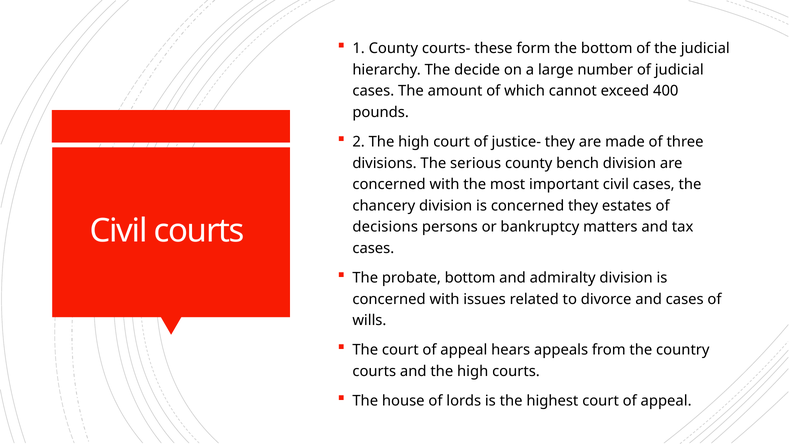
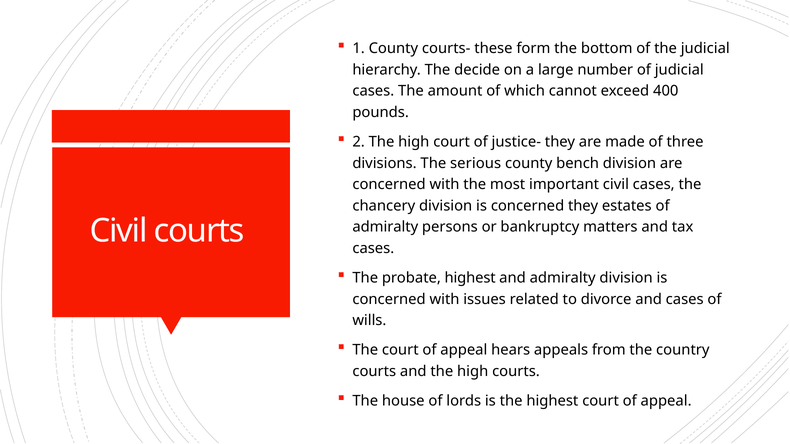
decisions: decisions -> admiralty (385, 227)
probate bottom: bottom -> highest (470, 278)
